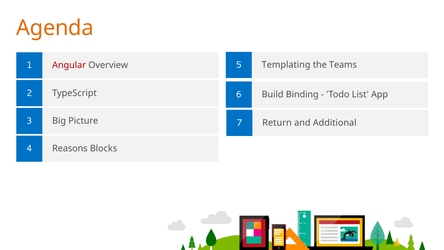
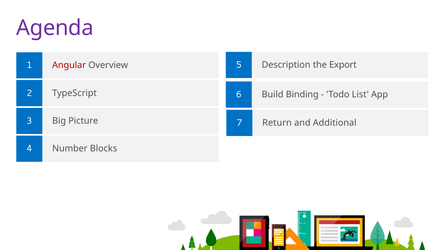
Agenda colour: orange -> purple (55, 28)
Templating: Templating -> Description (286, 65)
Teams: Teams -> Export (343, 65)
Reasons: Reasons -> Number (70, 148)
